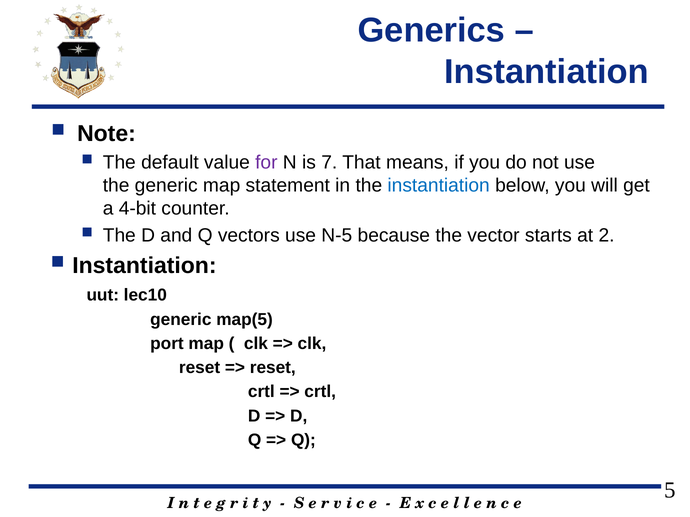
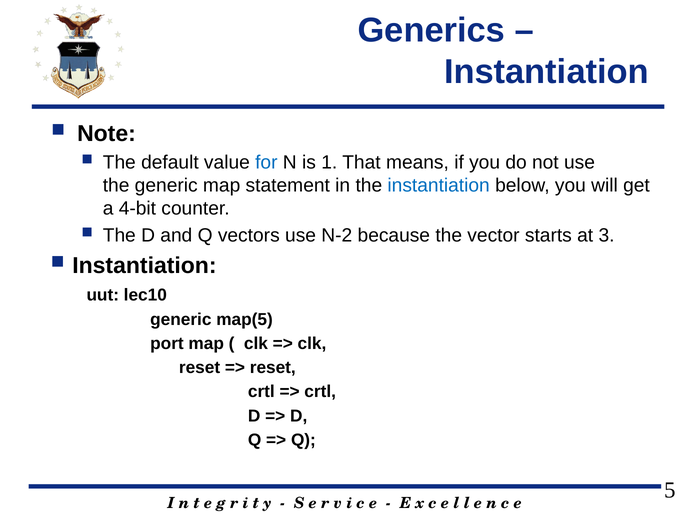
for colour: purple -> blue (266, 163)
7: 7 -> 1 (329, 163)
N-5: N-5 -> N-2 (337, 236)
2: 2 -> 3 (607, 236)
